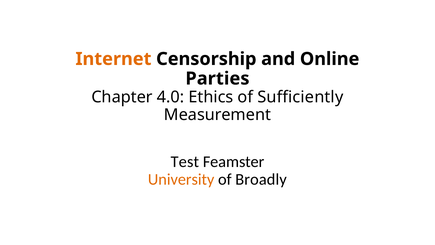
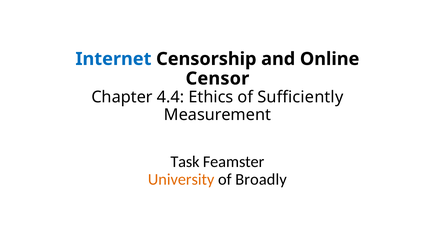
Internet colour: orange -> blue (113, 59)
Parties: Parties -> Censor (217, 78)
4.0: 4.0 -> 4.4 (171, 97)
Test: Test -> Task (185, 161)
